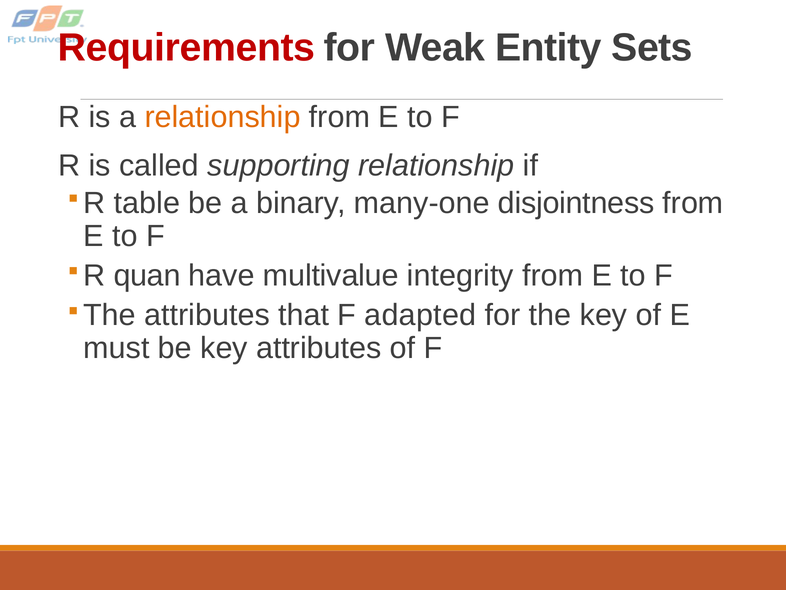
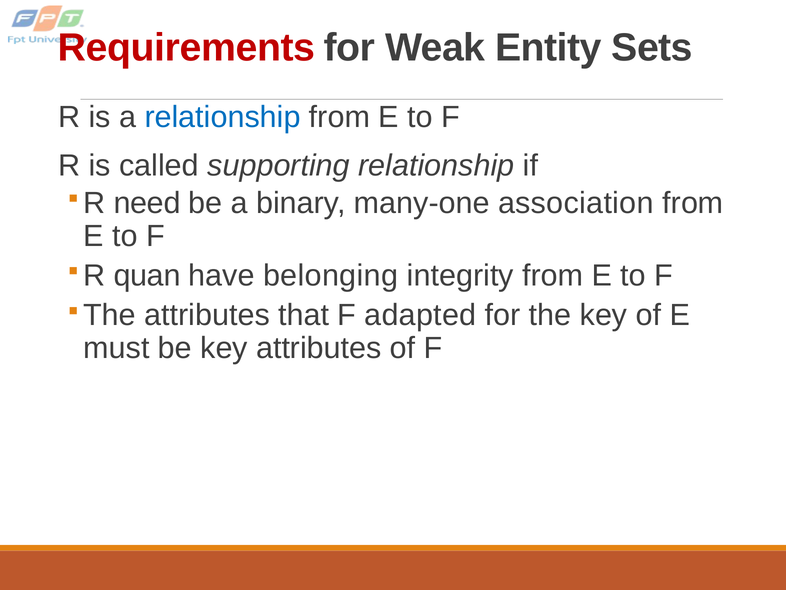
relationship colour: orange -> blue (223, 117)
table: table -> need (147, 203)
disjointness: disjointness -> association (576, 203)
multivalue: multivalue -> belonging (331, 276)
